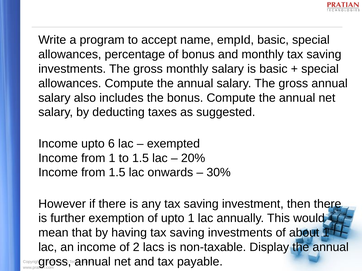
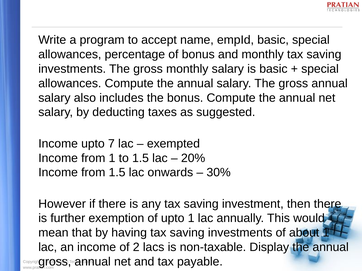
6: 6 -> 7 (111, 144)
